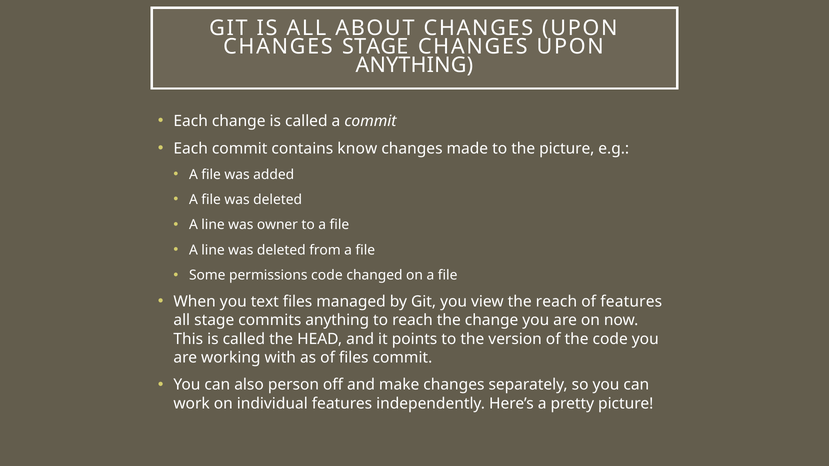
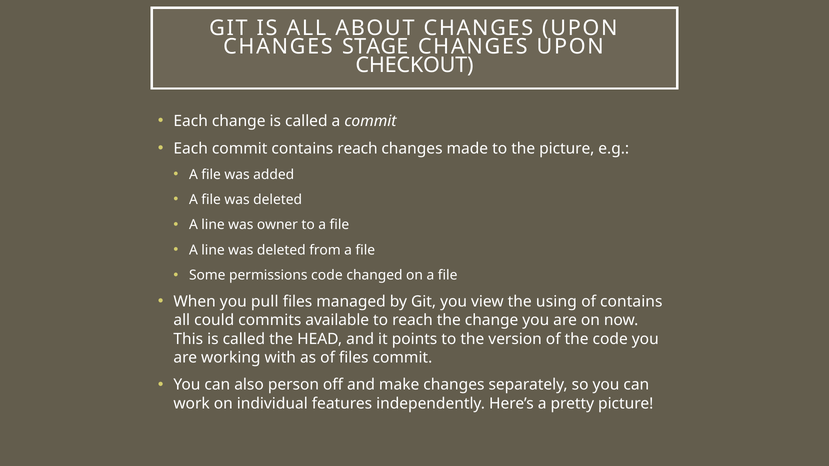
ANYTHING: ANYTHING -> CHECKOUT (415, 65)
contains know: know -> reach (357, 149)
text: text -> pull (265, 302)
the reach: reach -> using (556, 302)
of features: features -> contains (631, 302)
all stage: stage -> could (214, 321)
commits anything: anything -> available (337, 321)
